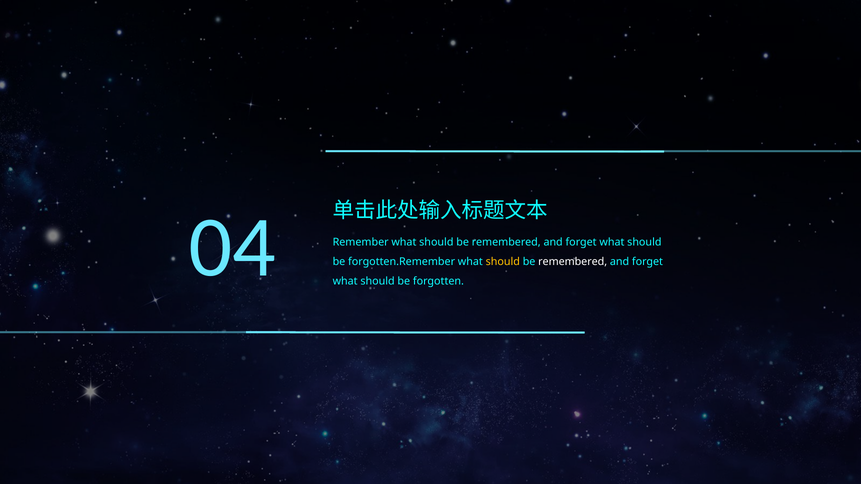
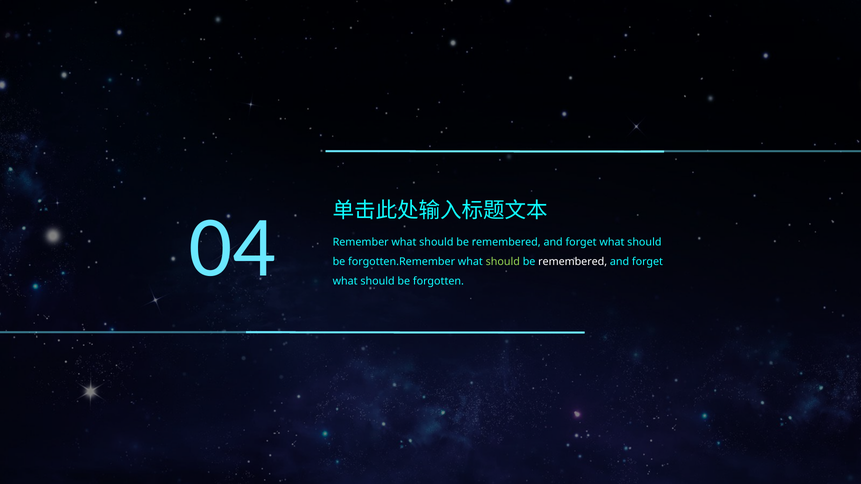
should colour: yellow -> light green (503, 262)
